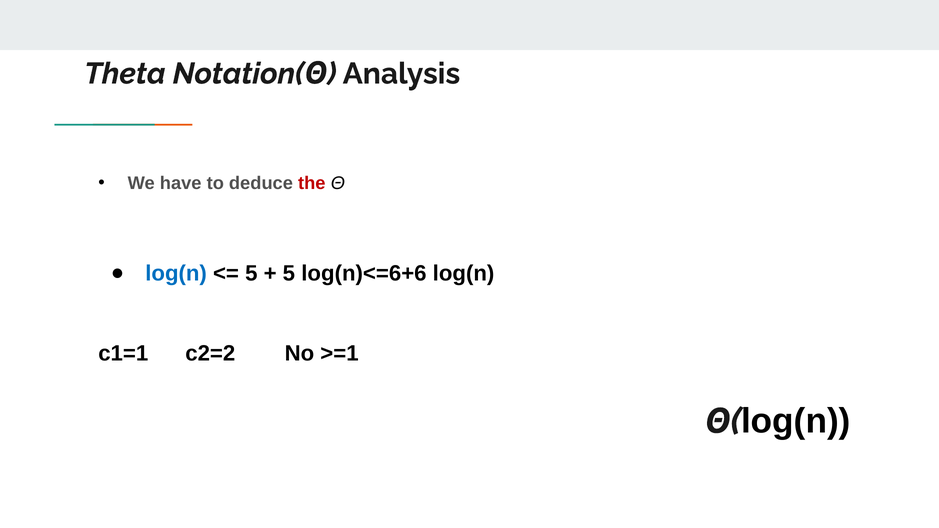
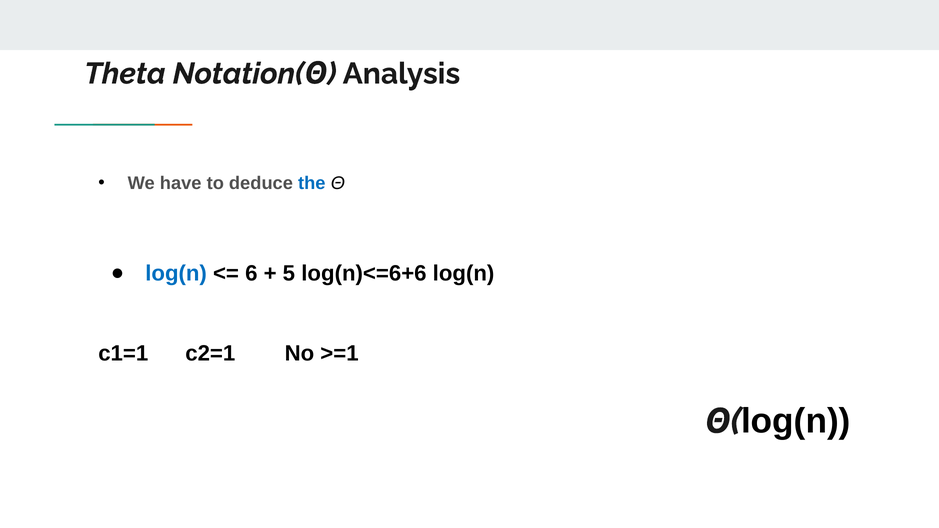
the colour: red -> blue (312, 183)
5: 5 -> 6 (251, 273)
c2=2: c2=2 -> c2=1 (210, 353)
